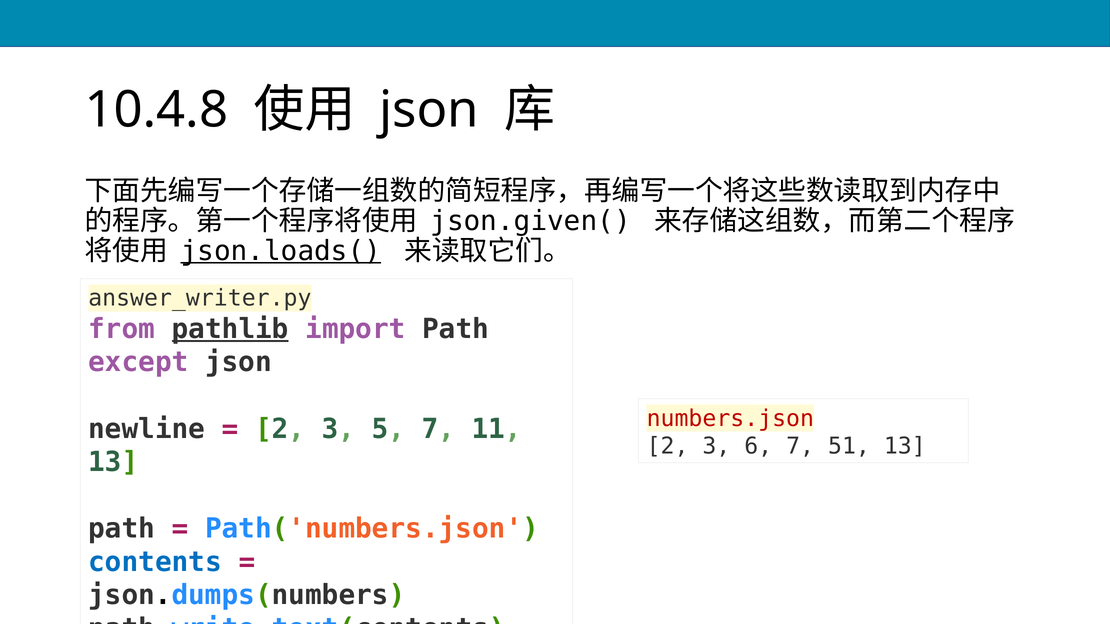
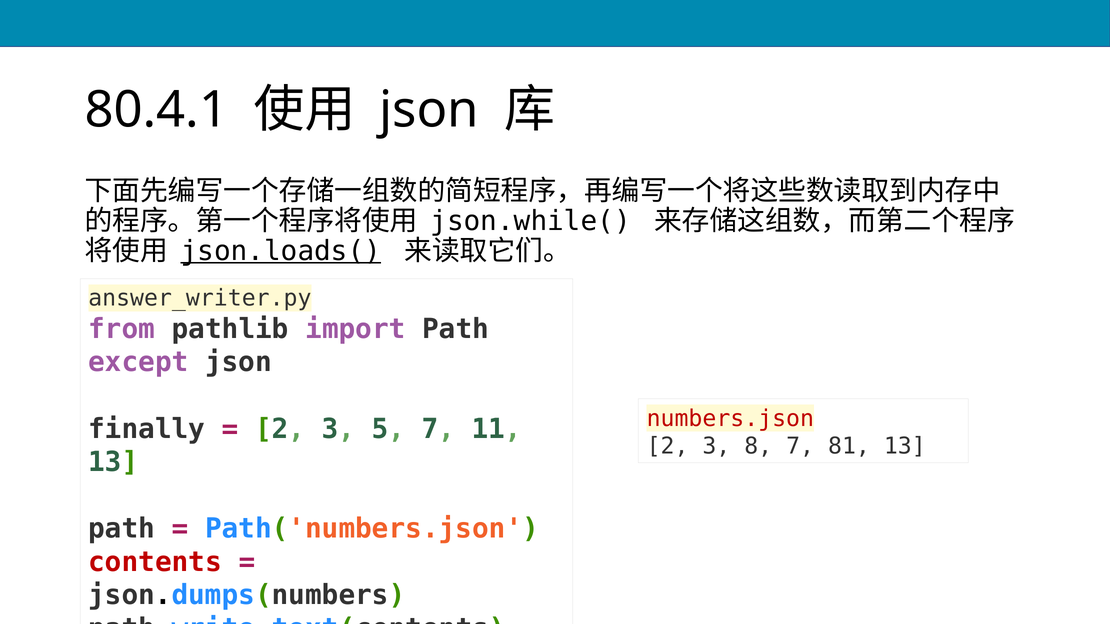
10.4.8: 10.4.8 -> 80.4.1 (156, 110)
json.given(: json.given( -> json.while( (531, 221)
pathlib underline: present -> none (230, 329)
newline: newline -> finally (147, 429)
6: 6 -> 8 (758, 447)
51: 51 -> 81 (849, 447)
contents colour: blue -> red (155, 562)
